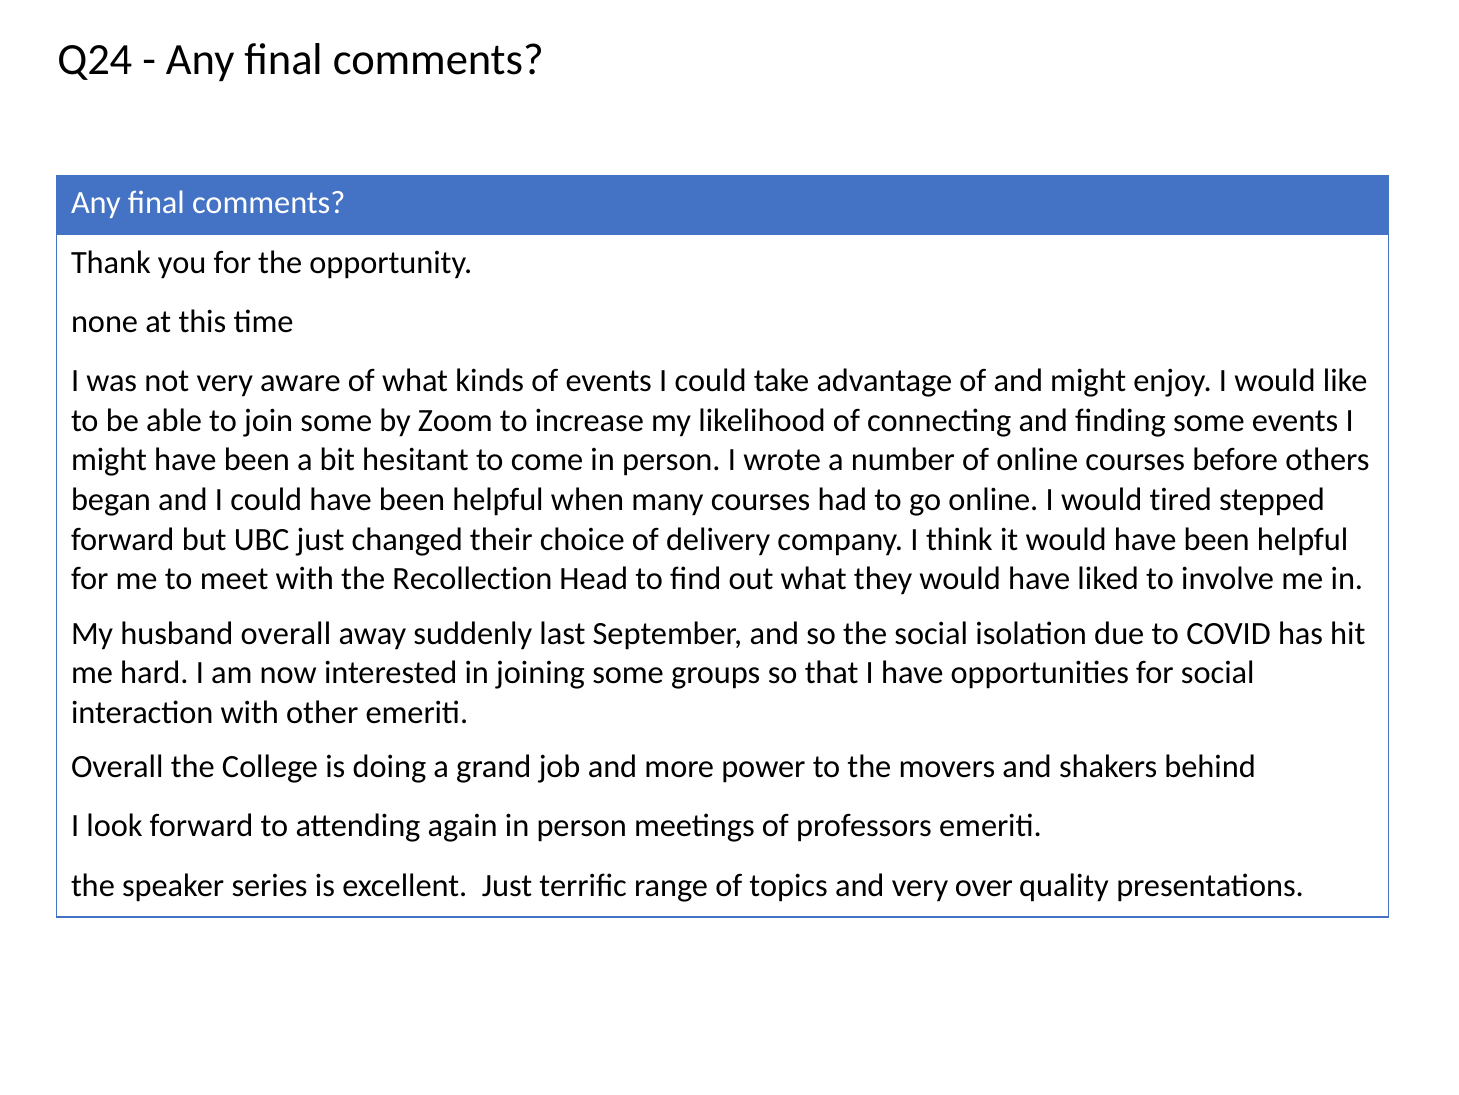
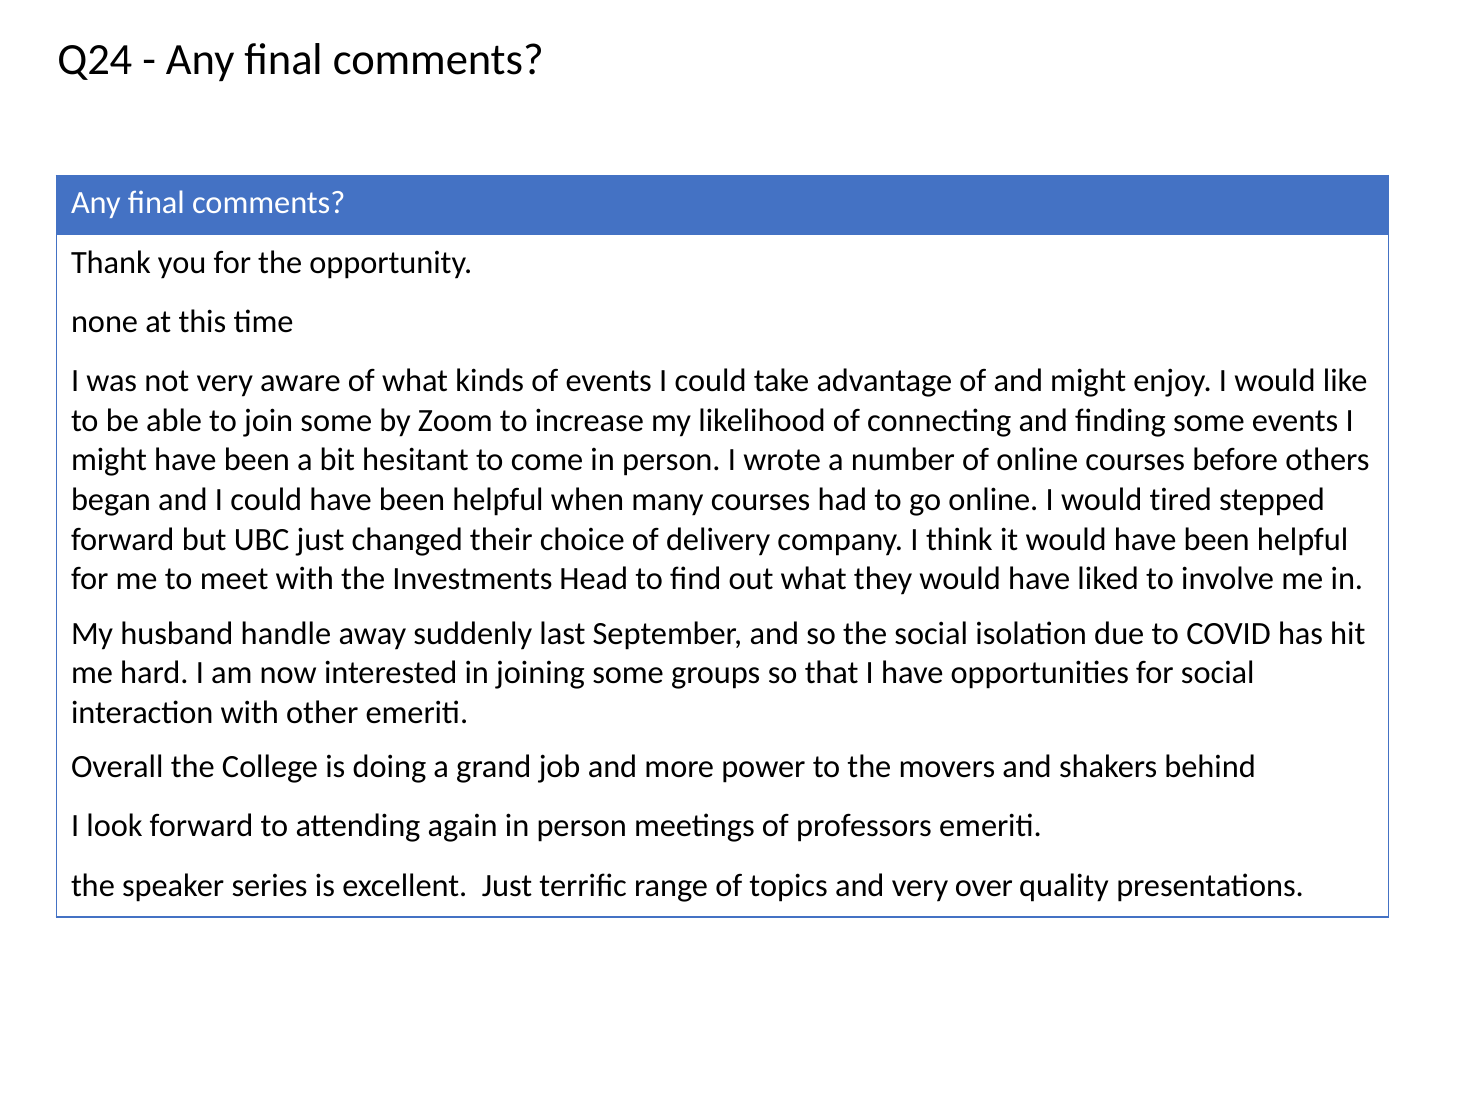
Recollection: Recollection -> Investments (472, 579)
husband overall: overall -> handle (286, 633)
